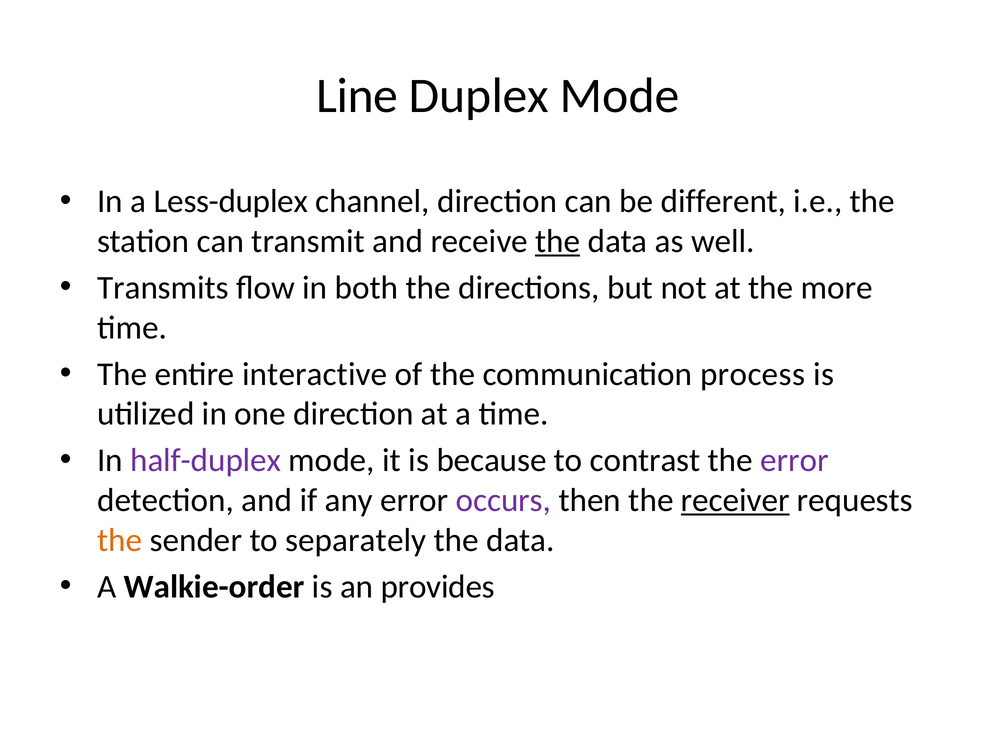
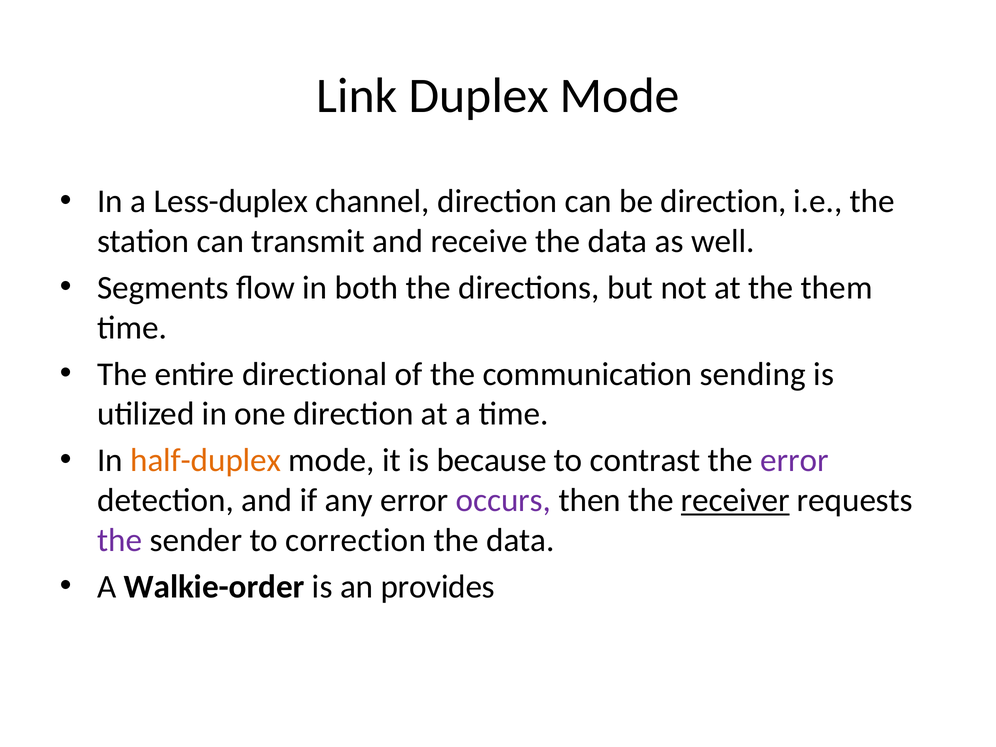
Line: Line -> Link (357, 96)
be different: different -> direction (724, 202)
the underline: present -> none (558, 241)
Transmits: Transmits -> Segments (163, 288)
more: more -> them (837, 288)
interactive: interactive -> directional (315, 374)
process: process -> sending (753, 374)
half-duplex colour: purple -> orange (206, 460)
the colour: orange -> purple (120, 540)
separately: separately -> correction (356, 540)
